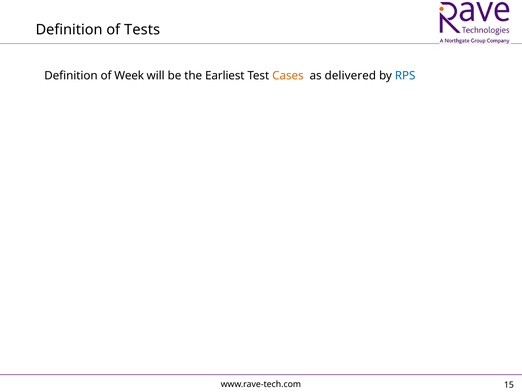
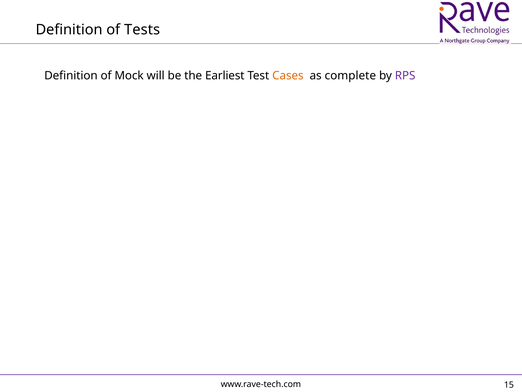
Week: Week -> Mock (129, 76)
delivered: delivered -> complete (350, 76)
RPS colour: blue -> purple (405, 76)
